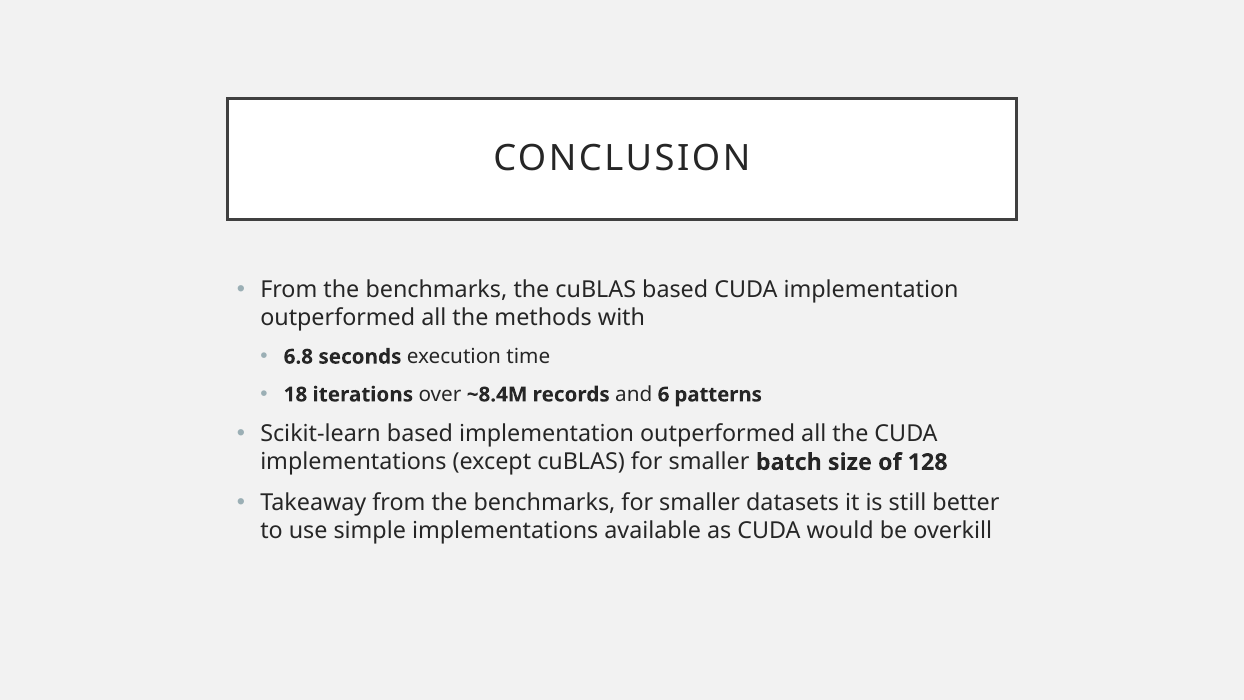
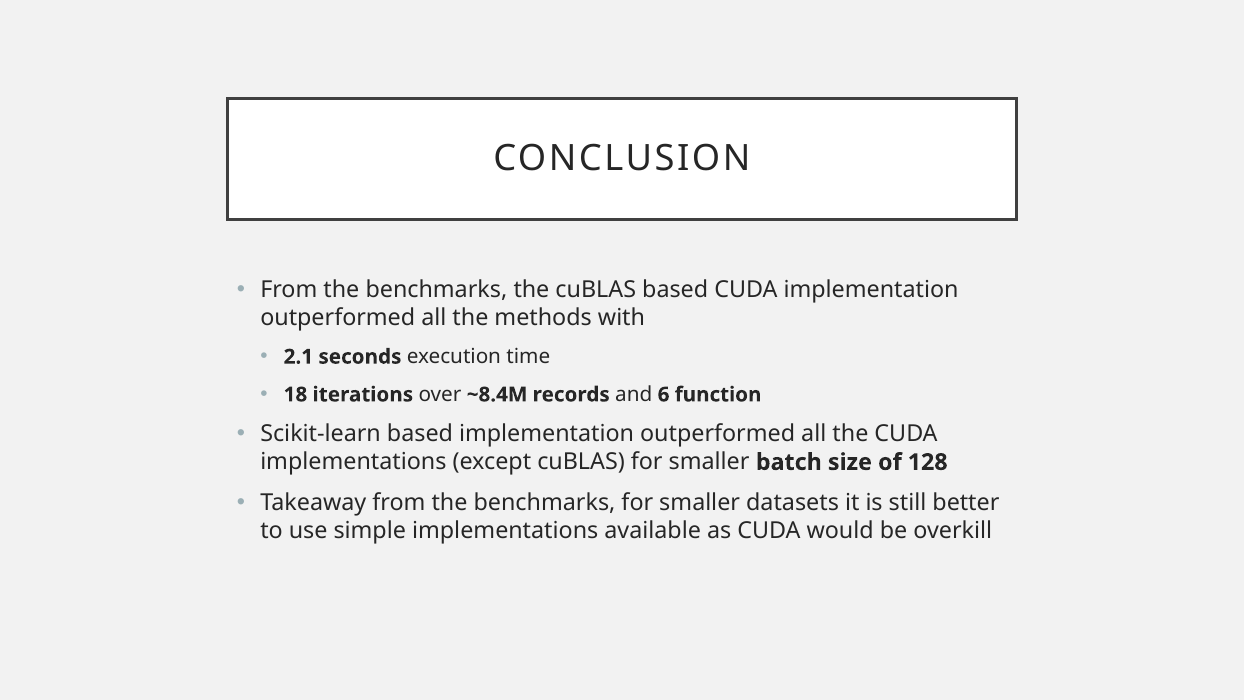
6.8: 6.8 -> 2.1 (298, 357)
patterns: patterns -> function (718, 394)
